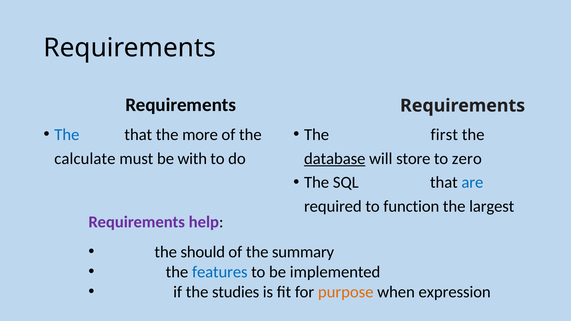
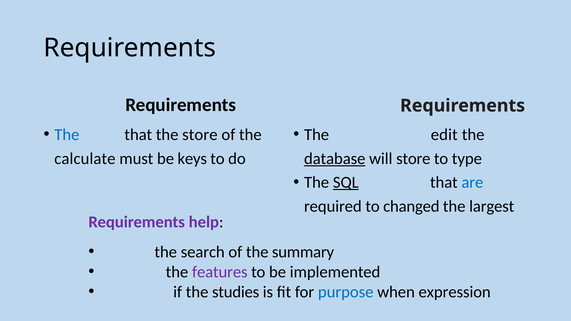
the more: more -> store (200, 135)
first: first -> edit (444, 135)
with: with -> keys (192, 159)
zero: zero -> type (467, 159)
SQL underline: none -> present (346, 183)
function: function -> changed (411, 207)
should: should -> search (203, 252)
features colour: blue -> purple (220, 272)
purpose colour: orange -> blue (346, 292)
